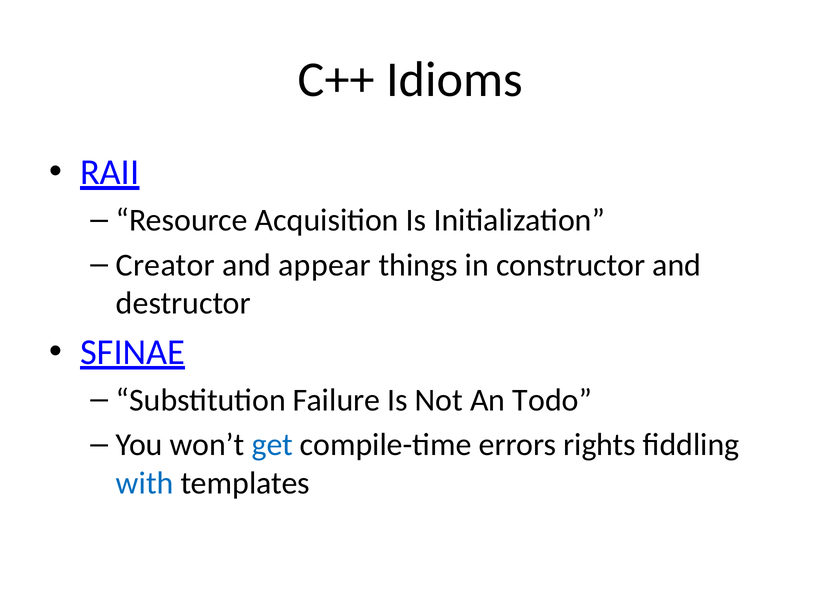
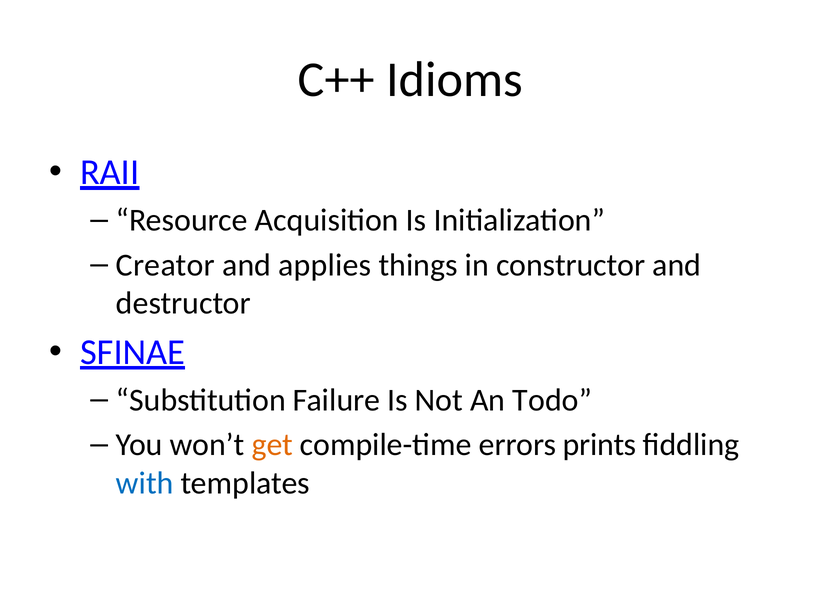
appear: appear -> applies (325, 265)
get colour: blue -> orange (272, 445)
rights: rights -> prints (600, 445)
